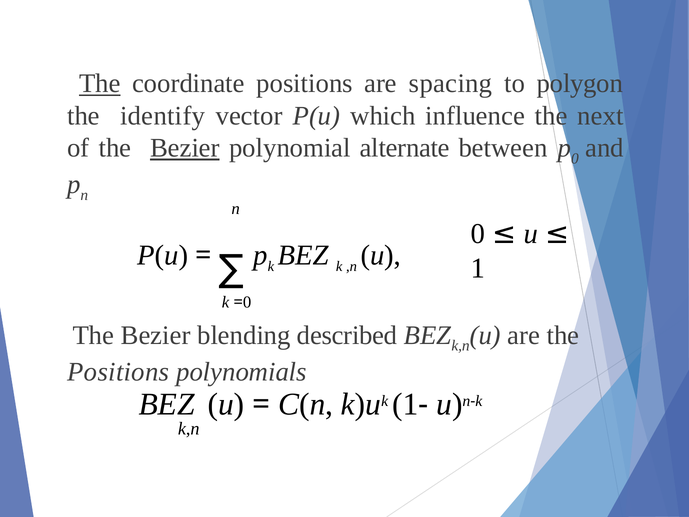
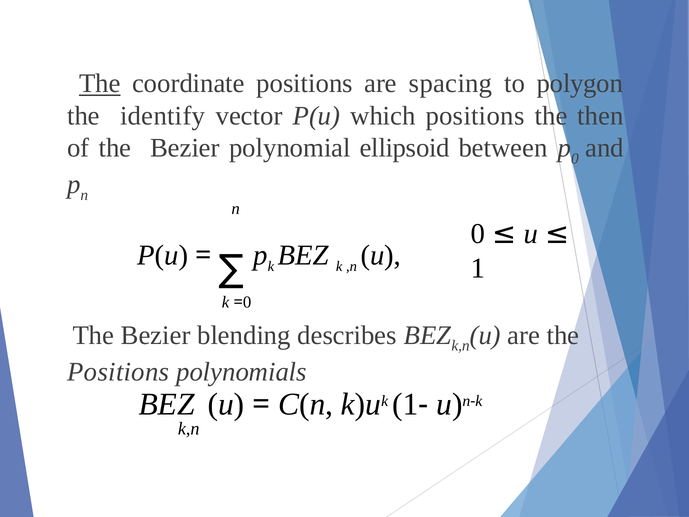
which influence: influence -> positions (475, 116)
next: next -> then (600, 116)
Bezier underline: present -> none (185, 148)
alternate: alternate -> ellipsoid (405, 148)
described: described -> describes (347, 335)
